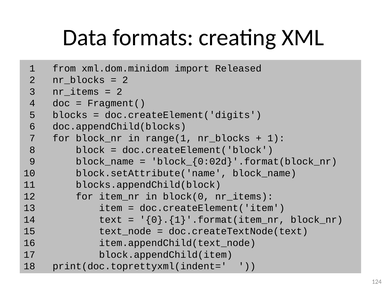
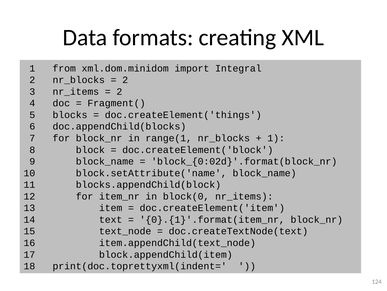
Released: Released -> Integral (238, 68)
doc.createElement('digits: doc.createElement('digits -> doc.createElement('things (183, 115)
